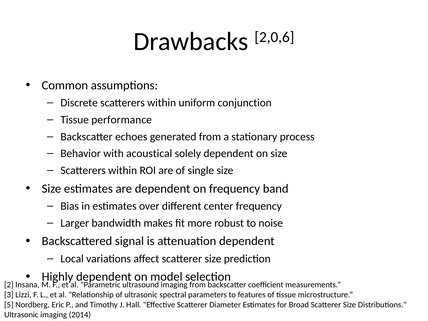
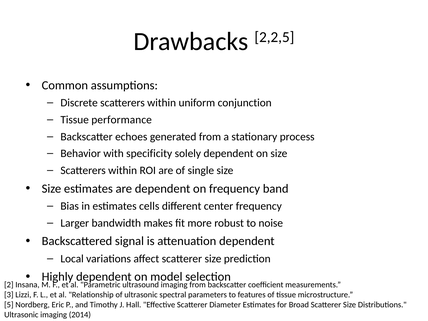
2,0,6: 2,0,6 -> 2,2,5 (274, 37)
acoustical: acoustical -> specificity (149, 154)
over: over -> cells (149, 206)
